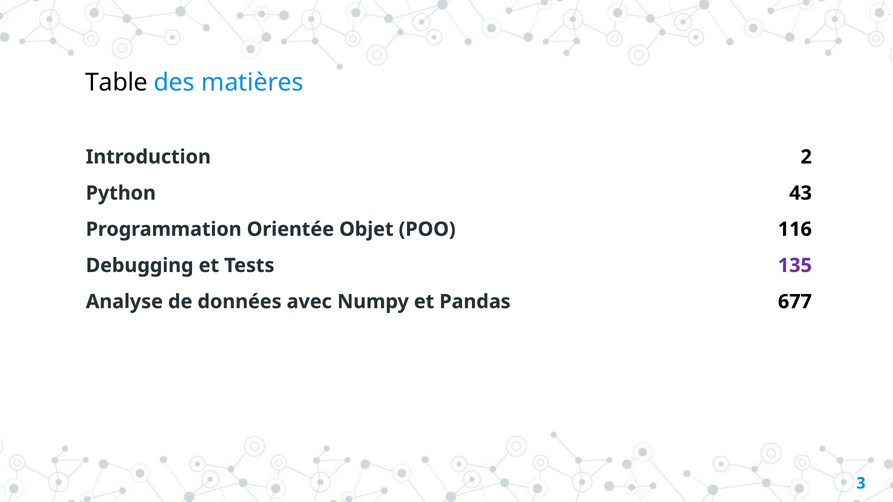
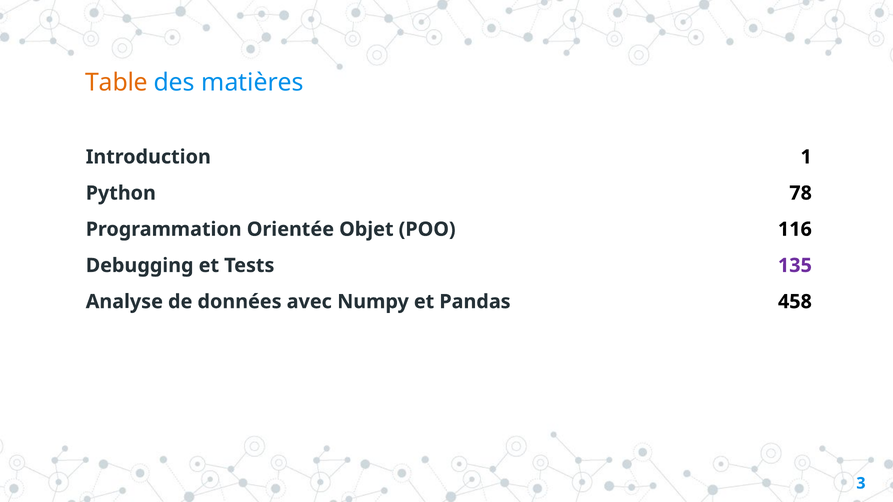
Table colour: black -> orange (116, 83)
2: 2 -> 1 (806, 157)
43: 43 -> 78 (801, 193)
677: 677 -> 458 (795, 302)
